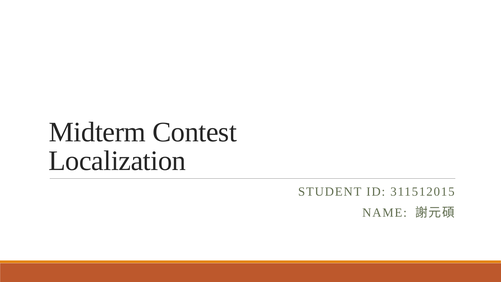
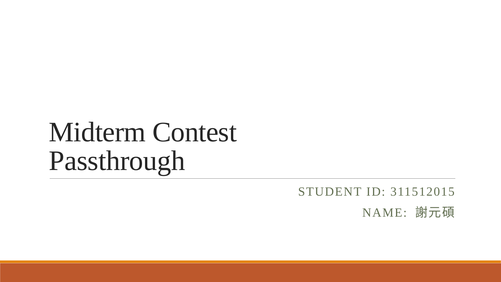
Localization: Localization -> Passthrough (117, 161)
